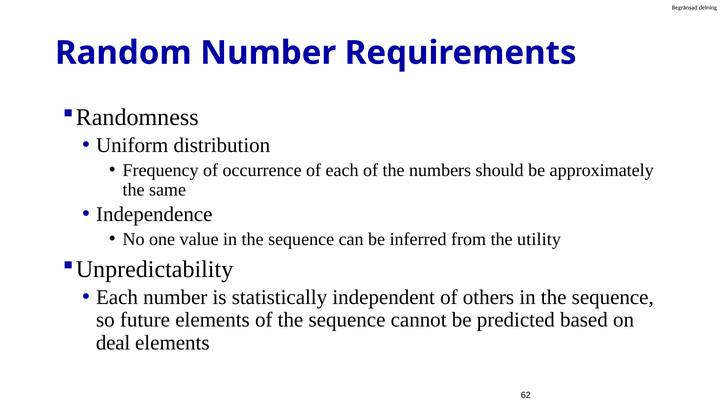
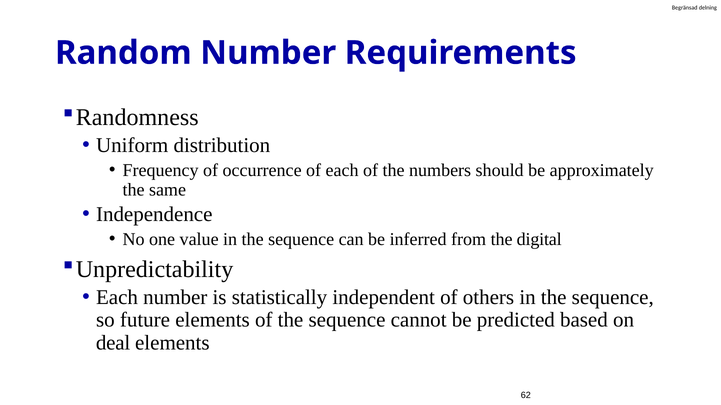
utility: utility -> digital (539, 240)
